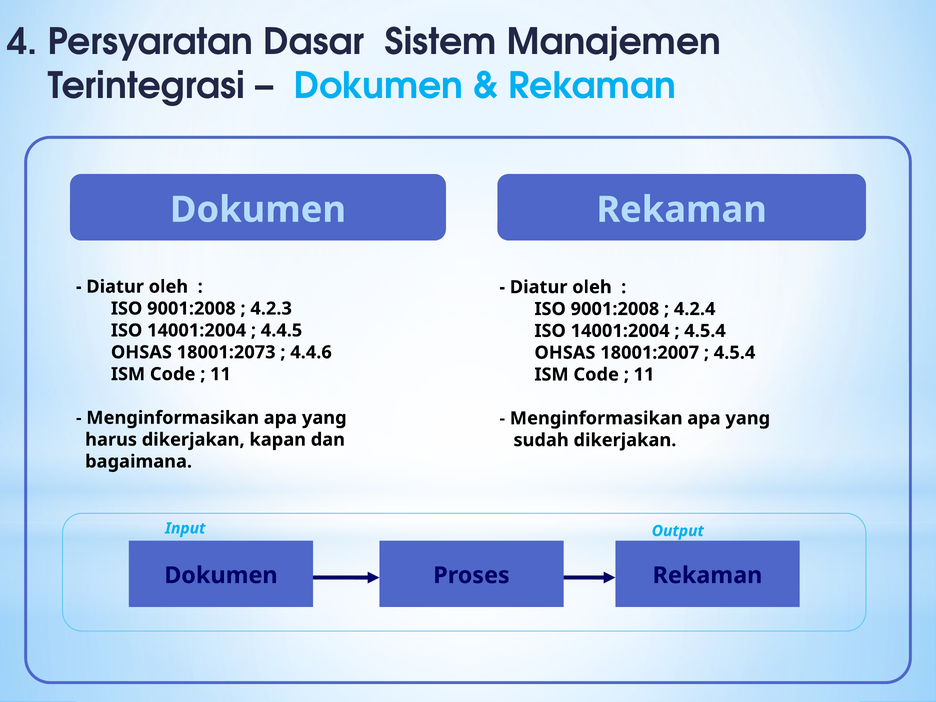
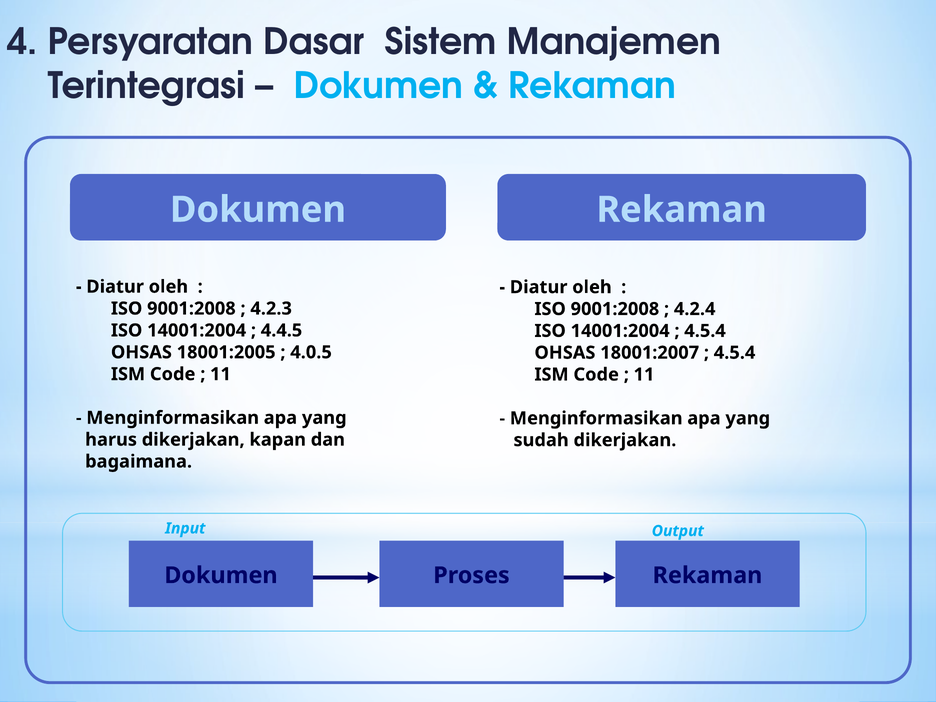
18001:2073: 18001:2073 -> 18001:2005 (226, 352)
4.4.6: 4.4.6 -> 4.0.5 (311, 352)
